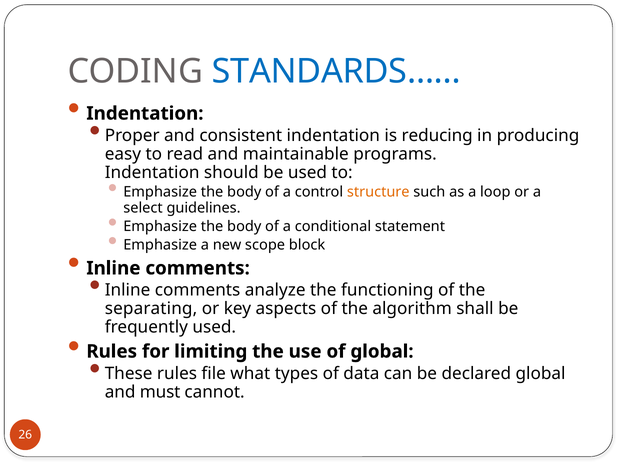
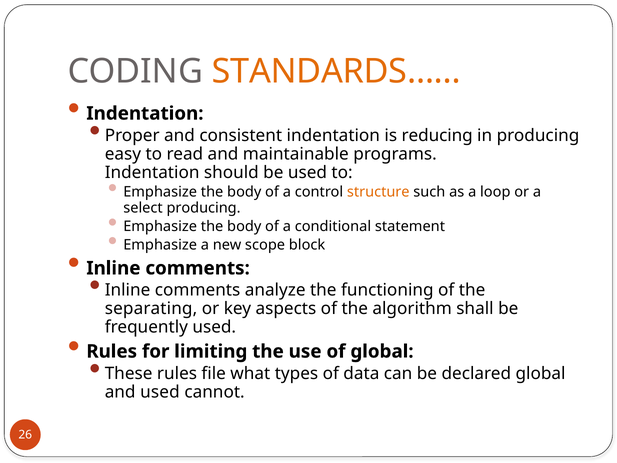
STANDARDS…… colour: blue -> orange (336, 71)
select guidelines: guidelines -> producing (204, 208)
and must: must -> used (160, 392)
